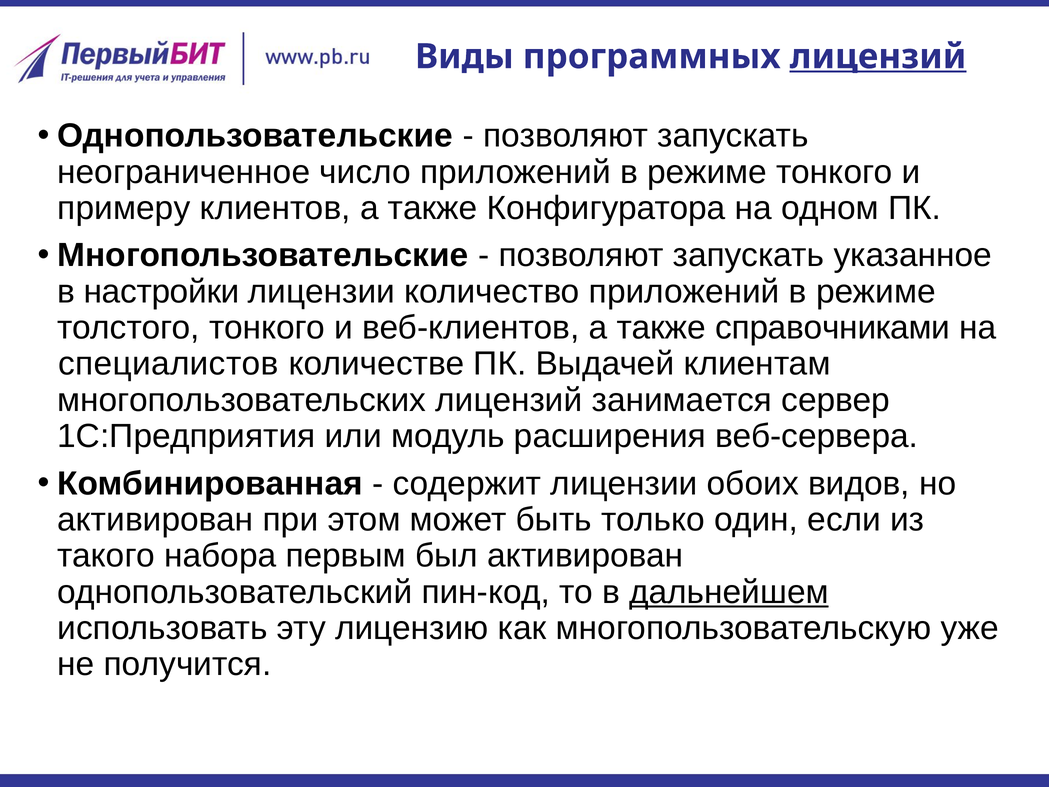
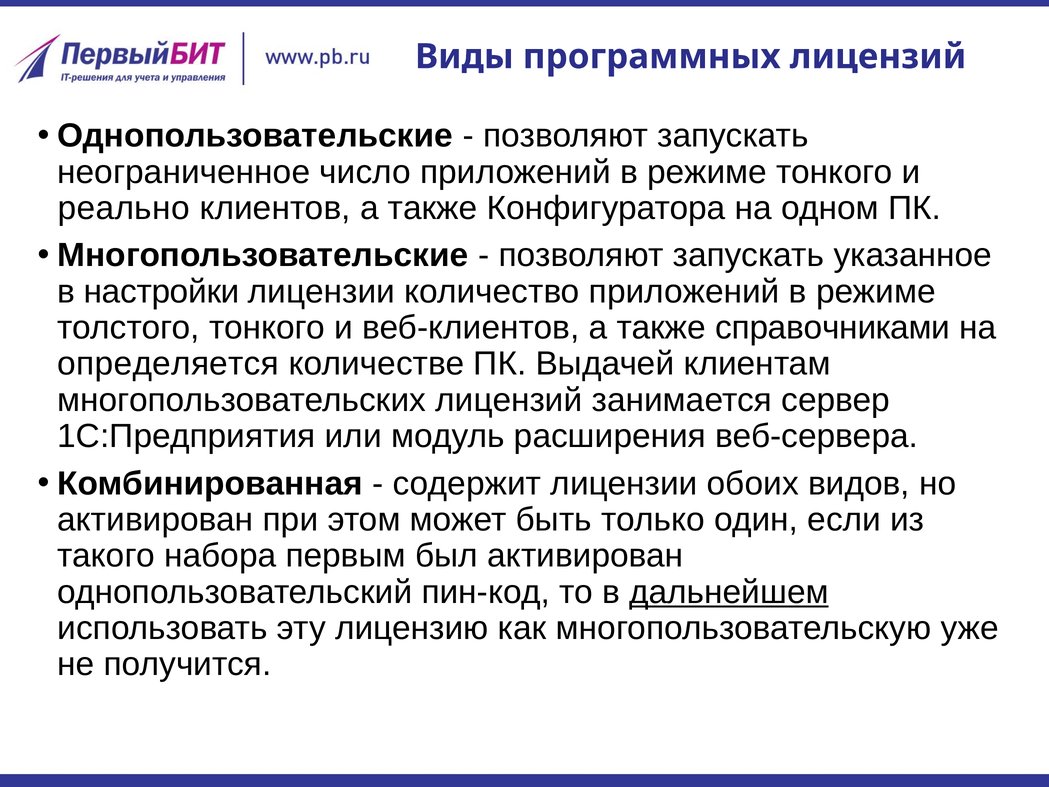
лицензий underline: present -> none (878, 57)
примеру: примеру -> реально (124, 208)
специалистов: специалистов -> определяется (168, 364)
